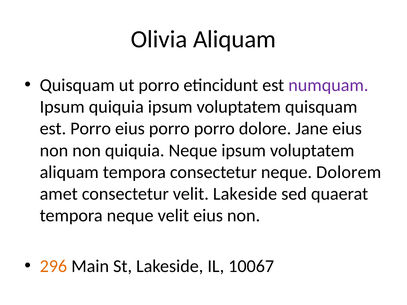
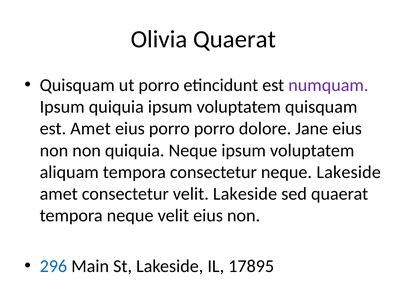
Olivia Aliquam: Aliquam -> Quaerat (235, 39)
est Porro: Porro -> Amet (90, 129)
neque Dolorem: Dolorem -> Lakeside (349, 172)
296 colour: orange -> blue (53, 266)
10067: 10067 -> 17895 (251, 266)
